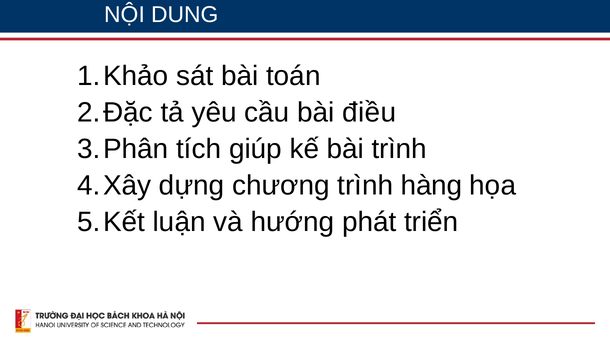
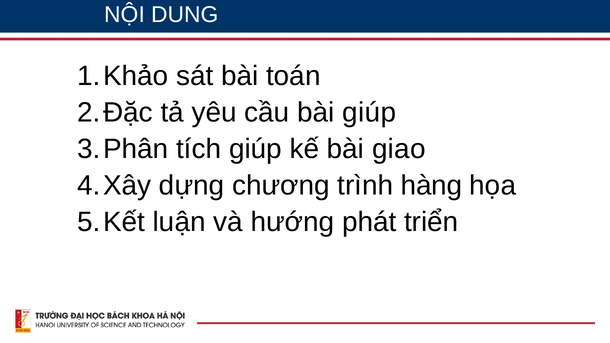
bài điều: điều -> giúp (369, 112)
bài trình: trình -> giao (399, 149)
